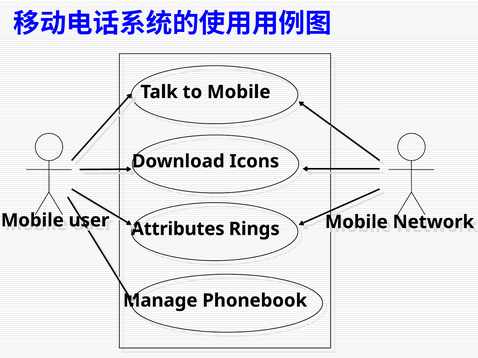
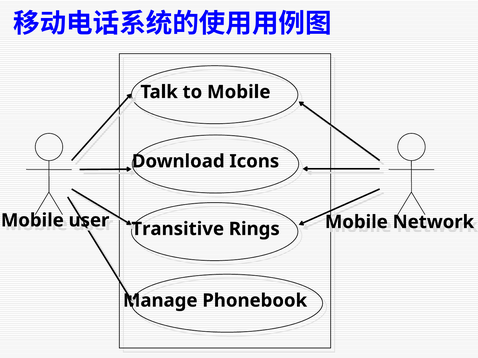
Attributes: Attributes -> Transitive (178, 229)
